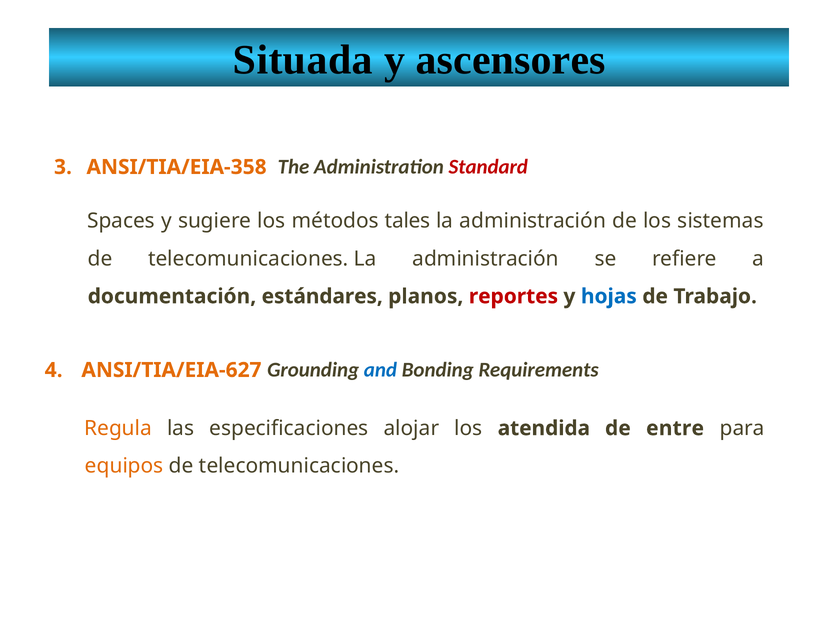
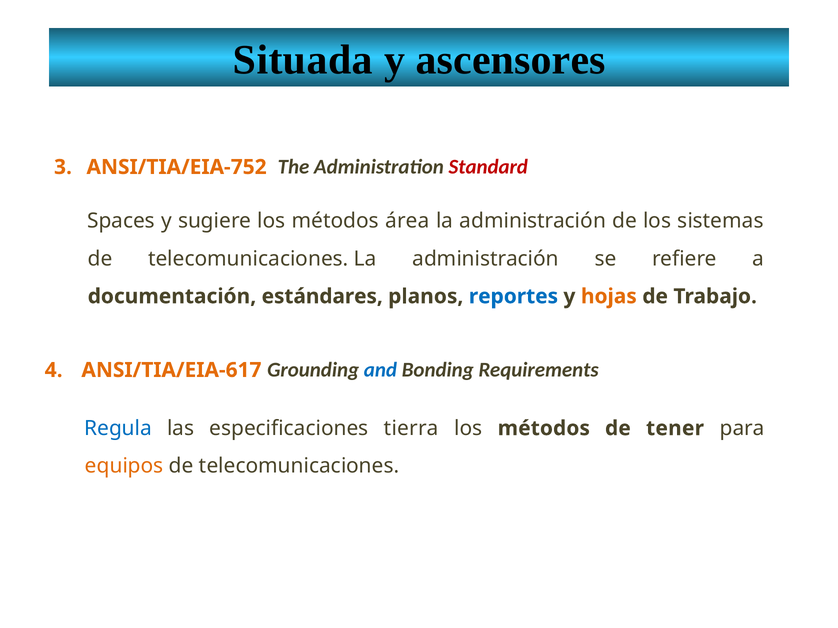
ANSI/TIA/EIA-358: ANSI/TIA/EIA-358 -> ANSI/TIA/EIA-752 (177, 167)
tales: tales -> área (407, 221)
reportes colour: red -> blue (513, 297)
hojas colour: blue -> orange (609, 297)
ANSI/TIA/EIA-627: ANSI/TIA/EIA-627 -> ANSI/TIA/EIA-617 (171, 370)
Regula colour: orange -> blue (118, 429)
alojar: alojar -> tierra (411, 429)
atendida: atendida -> métodos (544, 429)
entre: entre -> tener (675, 429)
